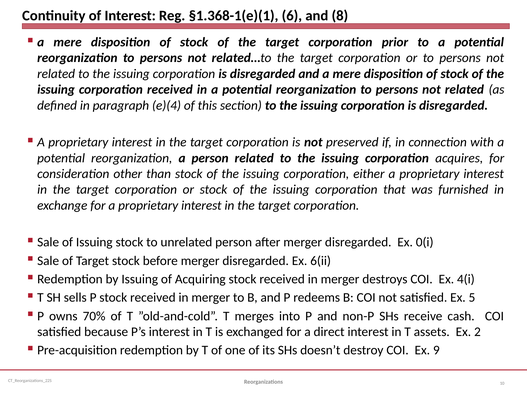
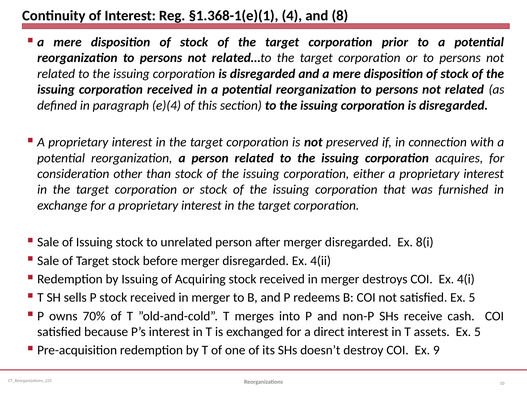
6: 6 -> 4 (292, 16)
0(i: 0(i -> 8(i (425, 242)
6(ii: 6(ii -> 4(ii (321, 261)
assets Ex 2: 2 -> 5 (477, 332)
